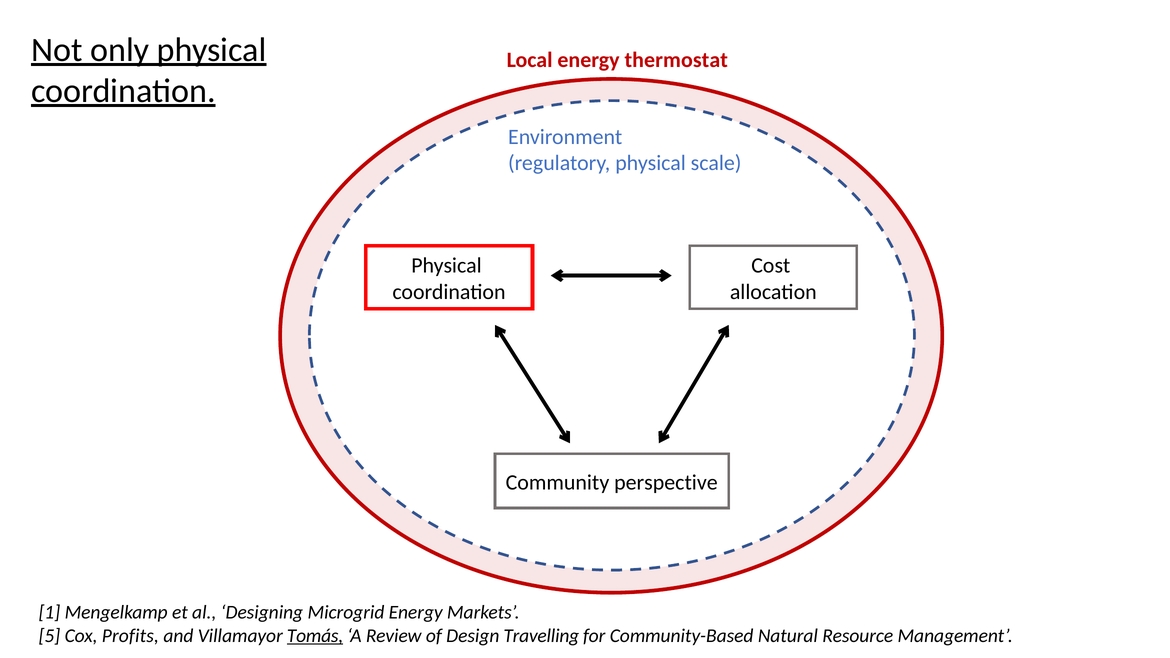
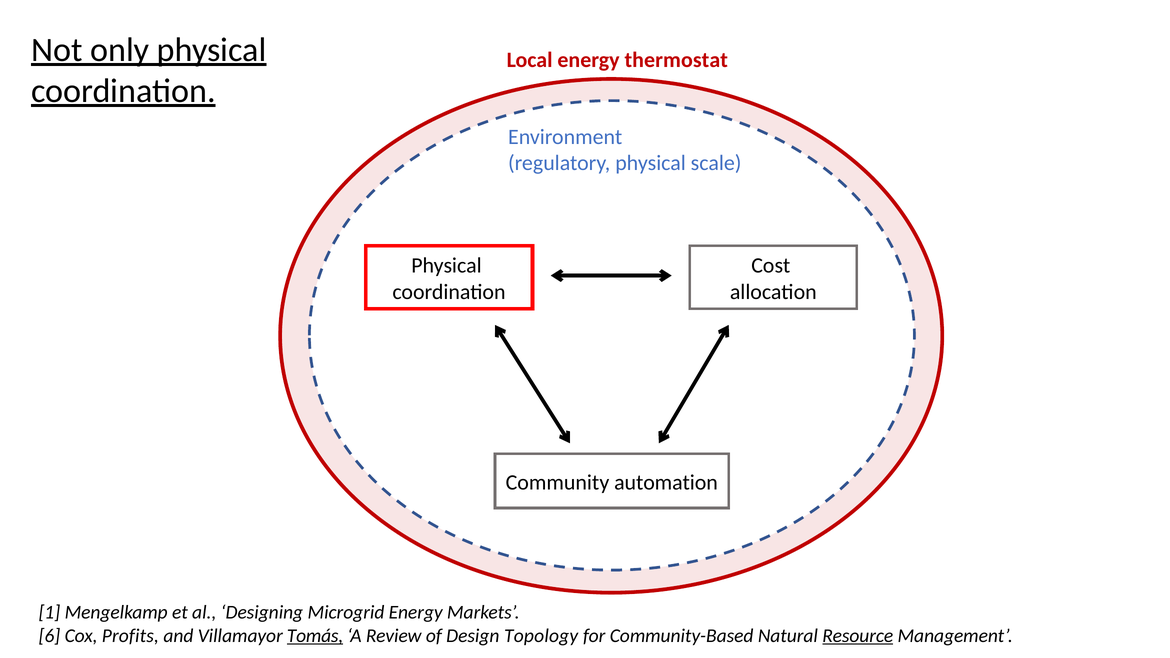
perspective: perspective -> automation (666, 482)
5: 5 -> 6 (49, 636)
Travelling: Travelling -> Topology (541, 636)
Resource underline: none -> present (858, 636)
